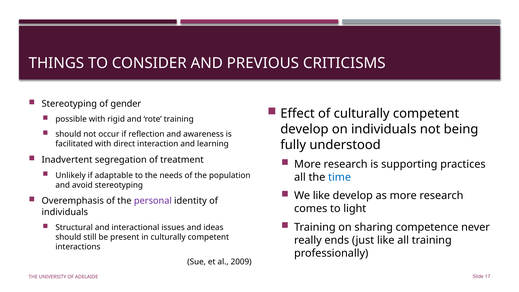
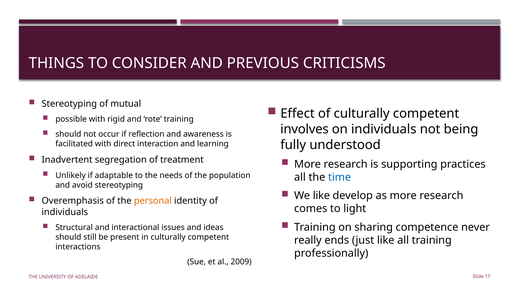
gender: gender -> mutual (126, 104)
develop: develop -> involves (304, 129)
personal colour: purple -> orange (153, 201)
